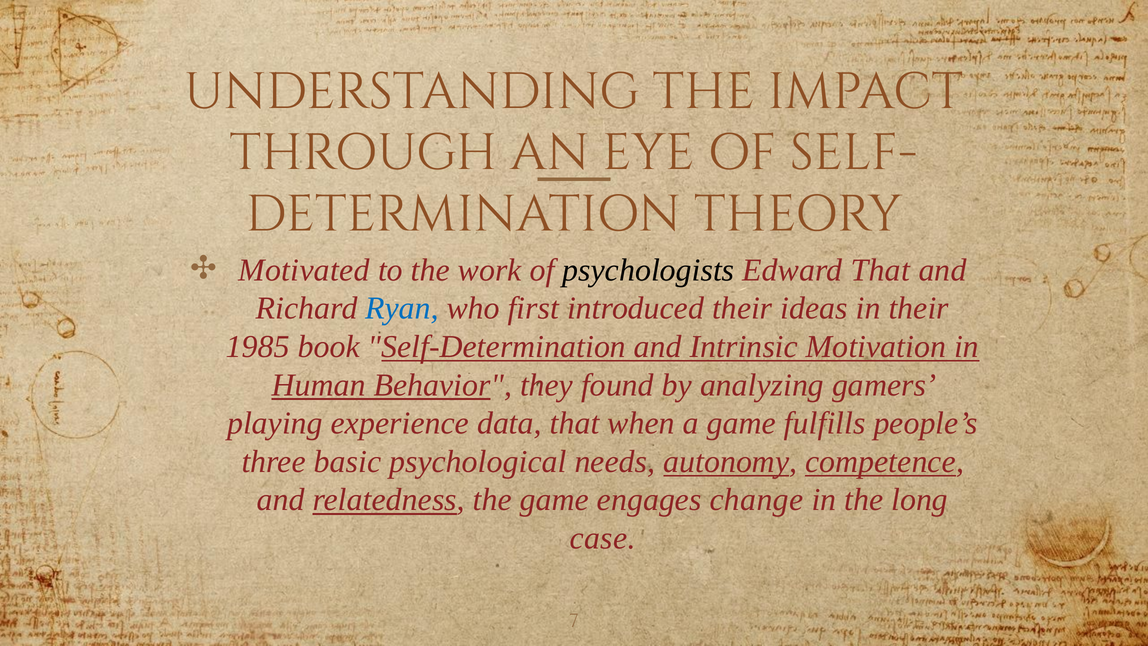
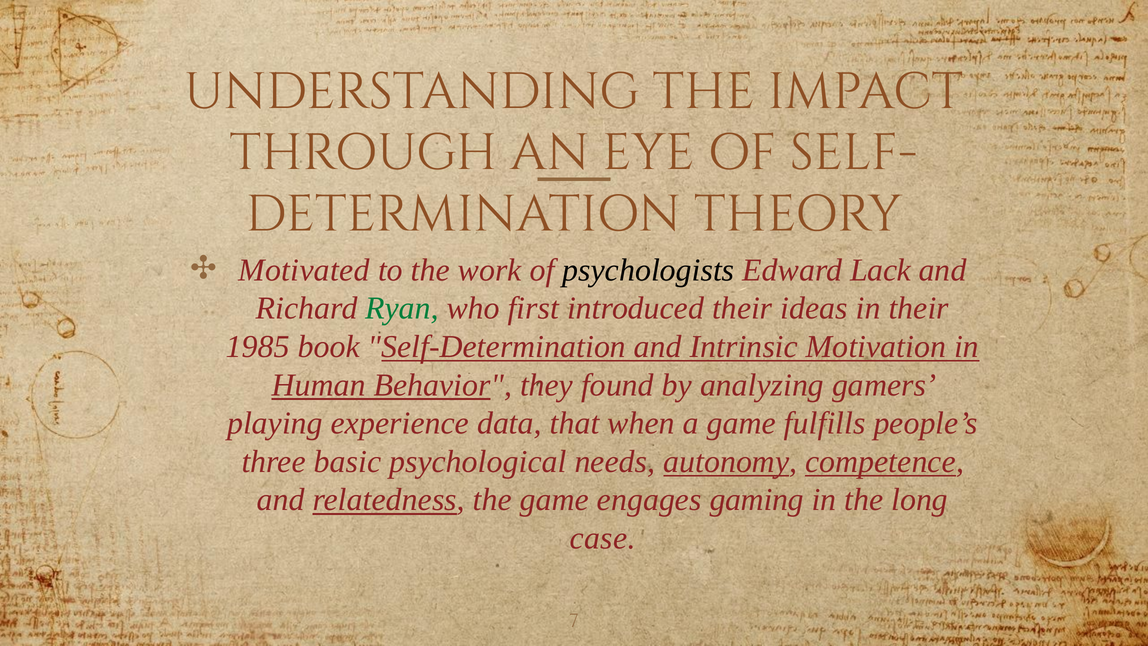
Edward That: That -> Lack (881, 270)
Ryan colour: blue -> green (402, 308)
change: change -> gaming (757, 500)
